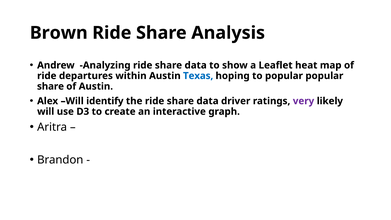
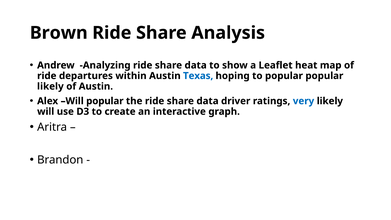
share: share -> likely (50, 86)
Will identify: identify -> popular (105, 101)
very colour: purple -> blue (304, 101)
